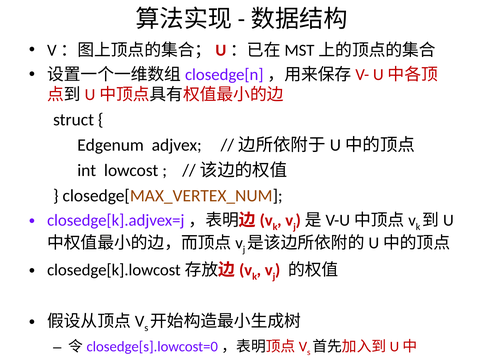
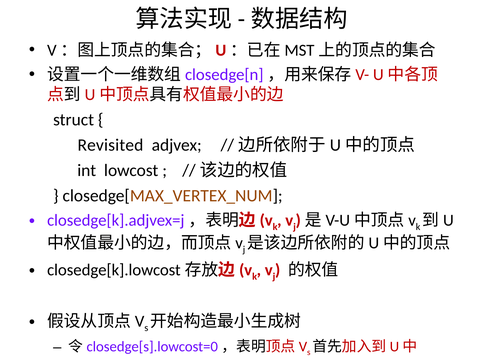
Edgenum: Edgenum -> Revisited (110, 145)
